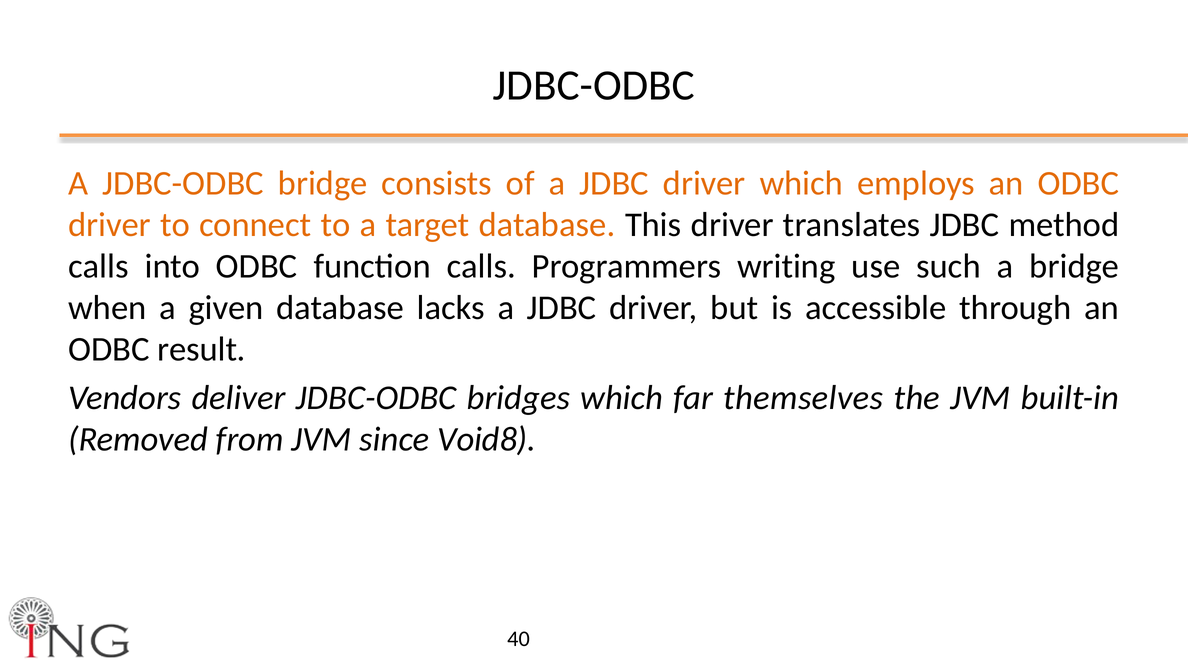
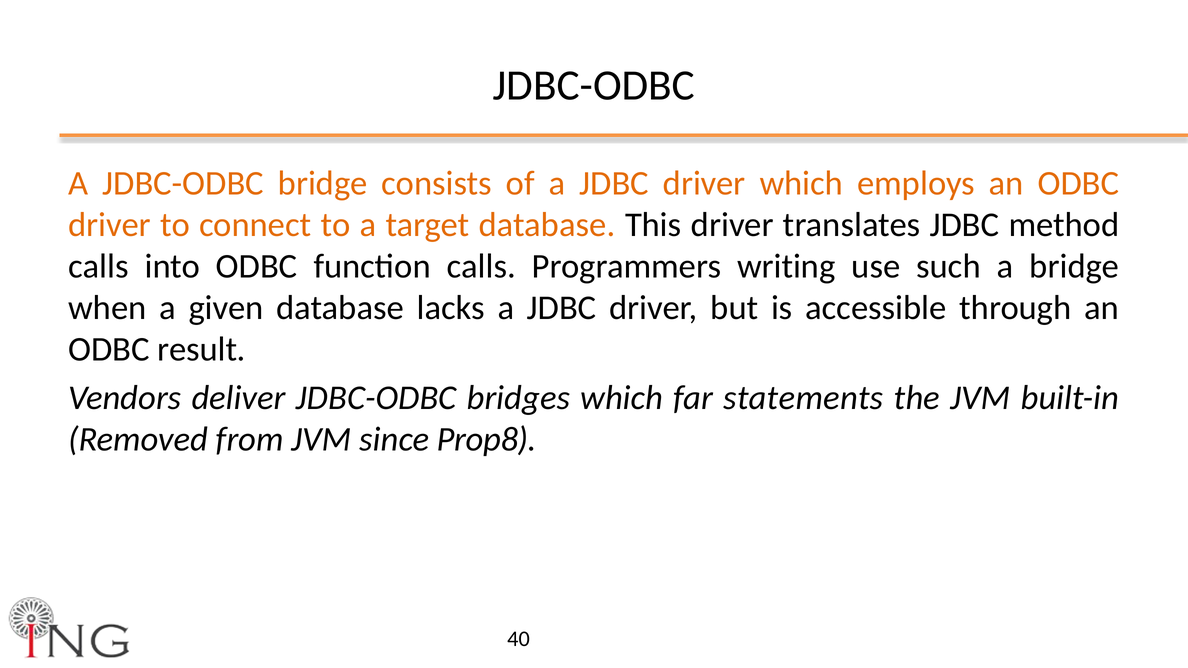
themselves: themselves -> statements (803, 398)
Void8: Void8 -> Prop8 (487, 439)
